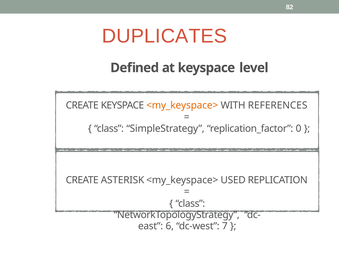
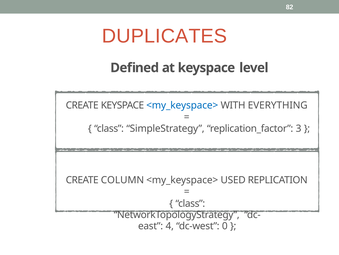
<my_keyspace> colour: orange -> blue (182, 105)
REFERENCES: REFERENCES -> EVERYTHING (278, 105)
0: 0 -> 3 (299, 128)
ASTERISK: ASTERISK -> COLUMN (122, 180)
6: 6 -> 4 (170, 225)
7: 7 -> 0 (225, 225)
